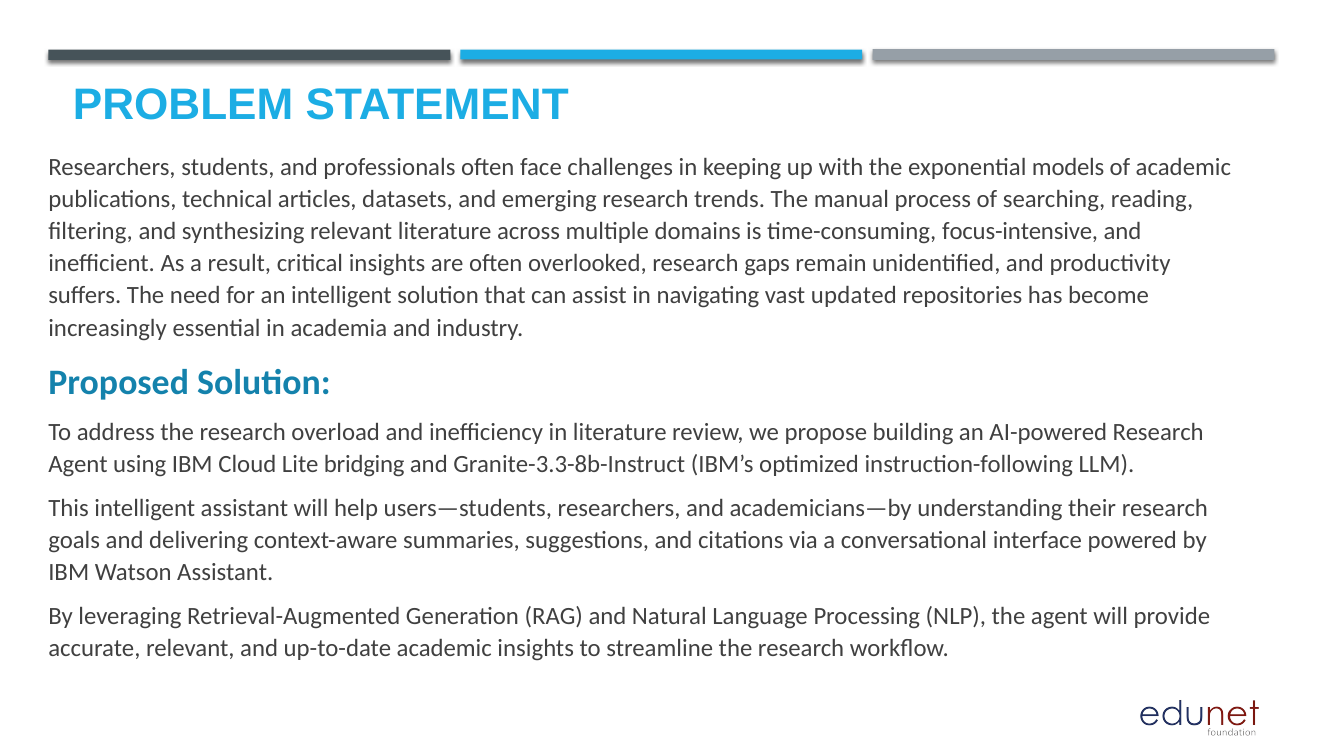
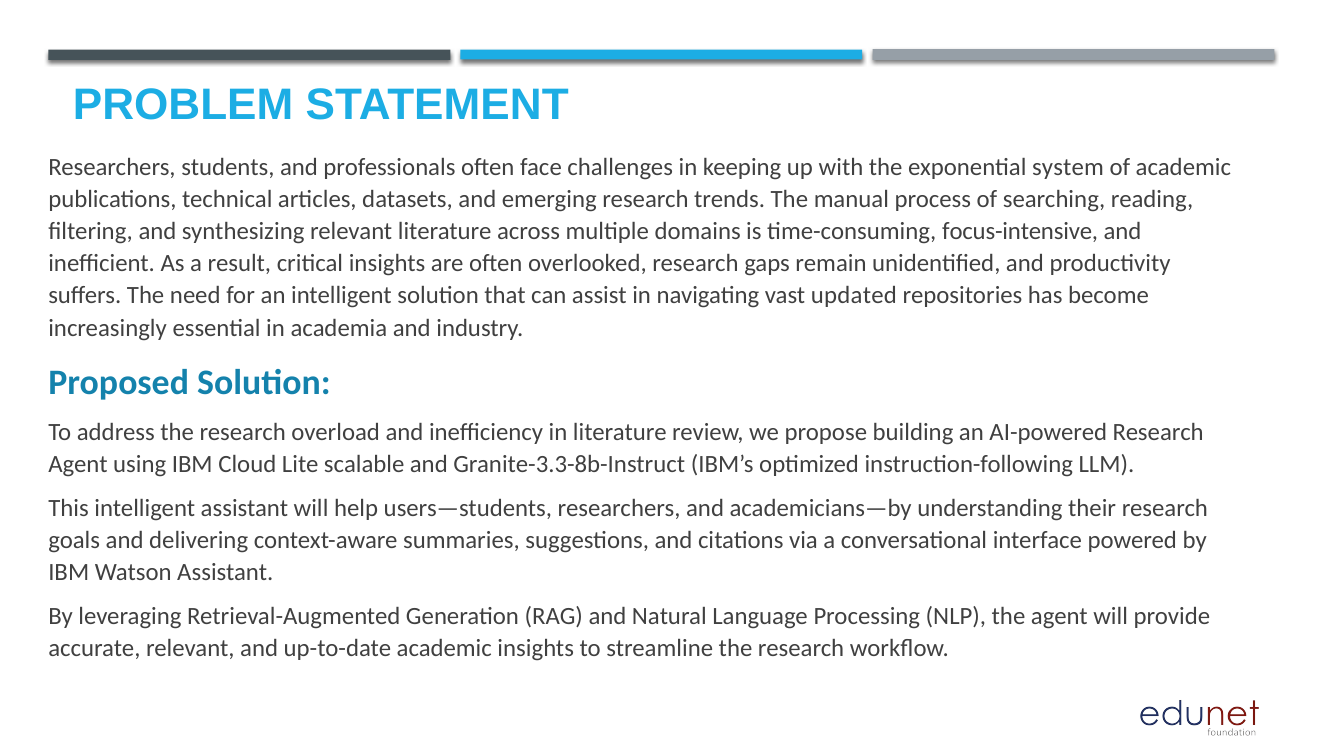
models: models -> system (1068, 167)
bridging: bridging -> scalable (364, 464)
